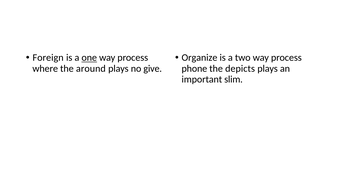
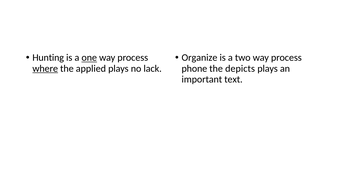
Foreign: Foreign -> Hunting (48, 58)
where underline: none -> present (45, 68)
around: around -> applied (91, 68)
give: give -> lack (153, 68)
slim: slim -> text (233, 79)
